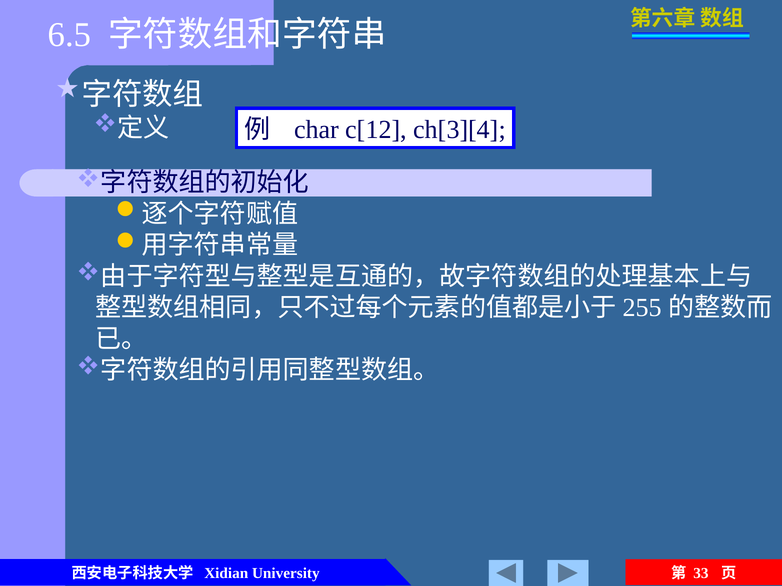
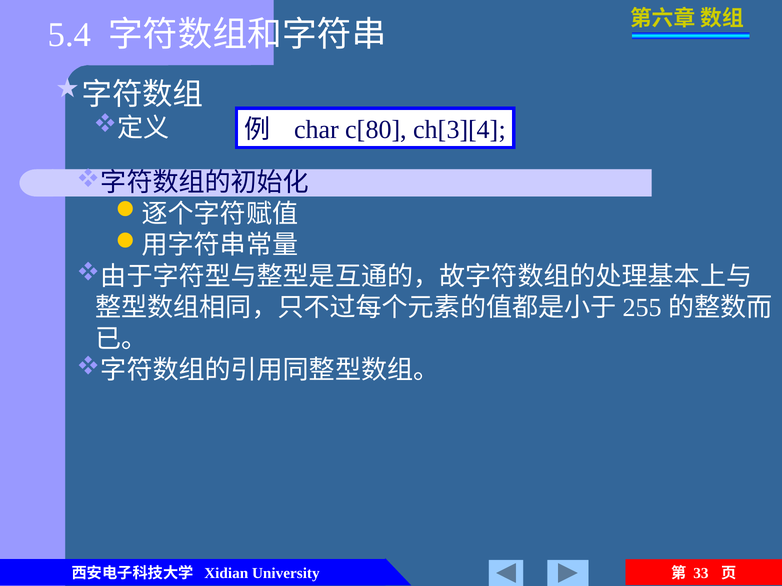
6.5: 6.5 -> 5.4 (69, 35)
c[12: c[12 -> c[80 (376, 130)
